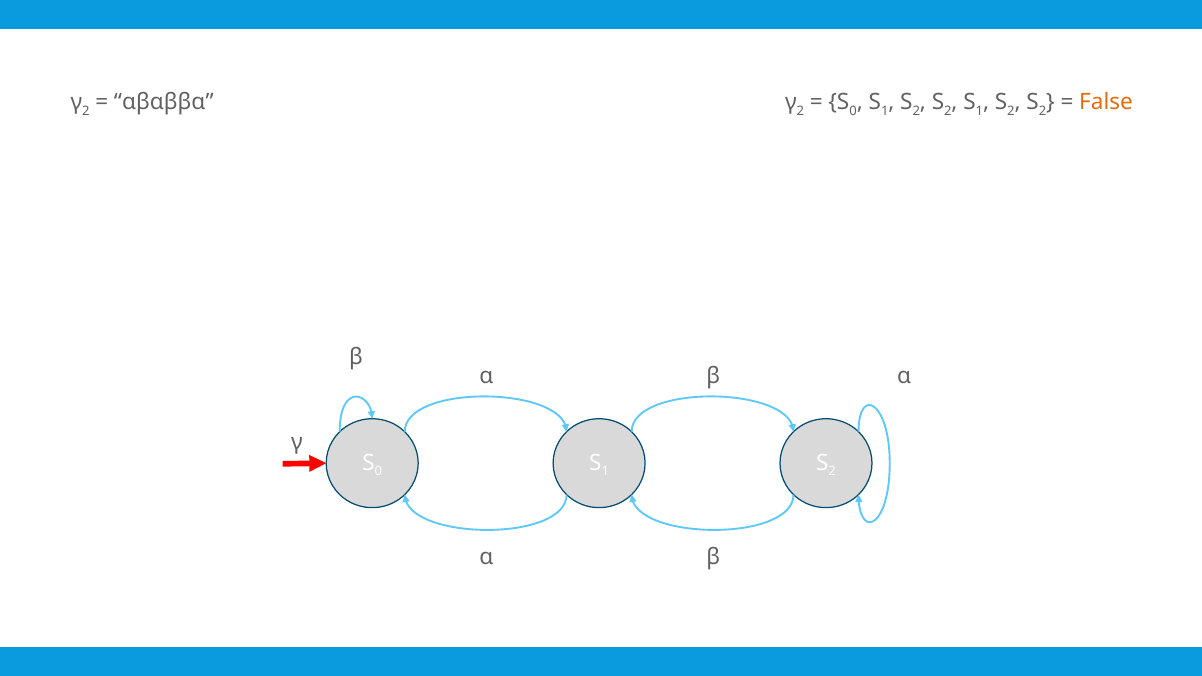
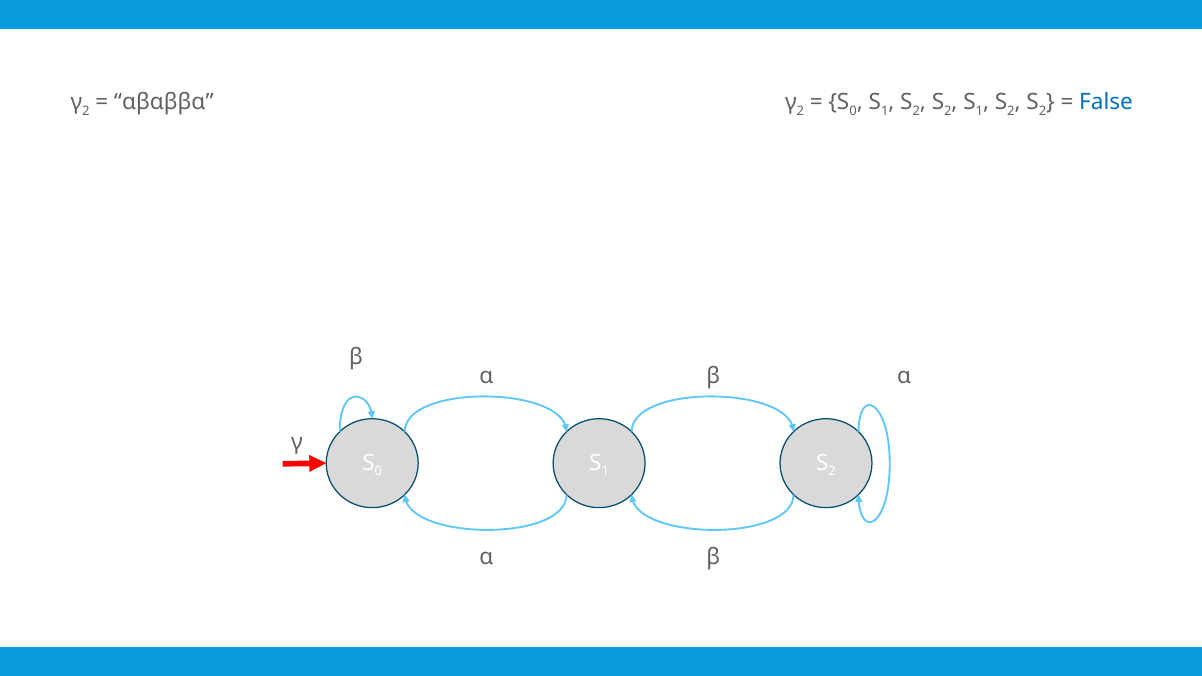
False colour: orange -> blue (1106, 102)
